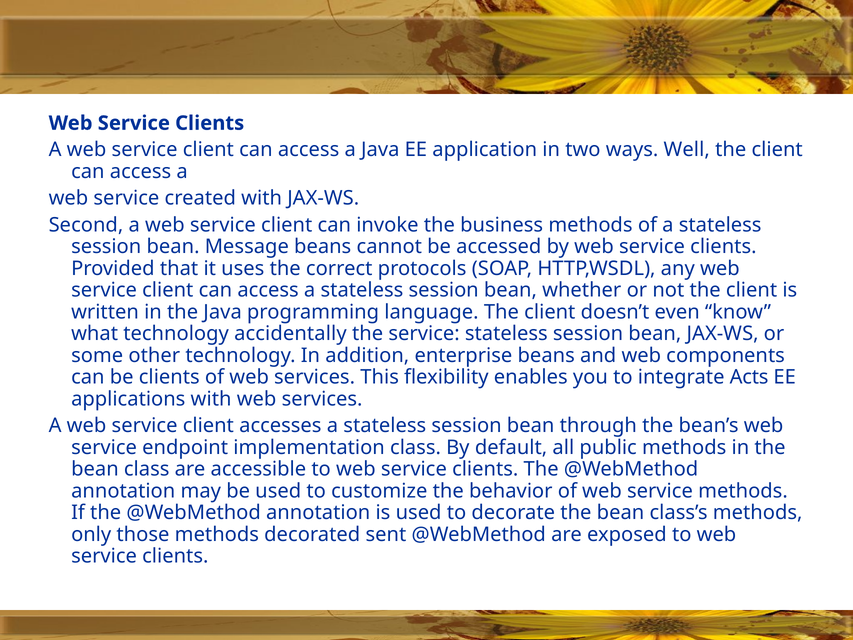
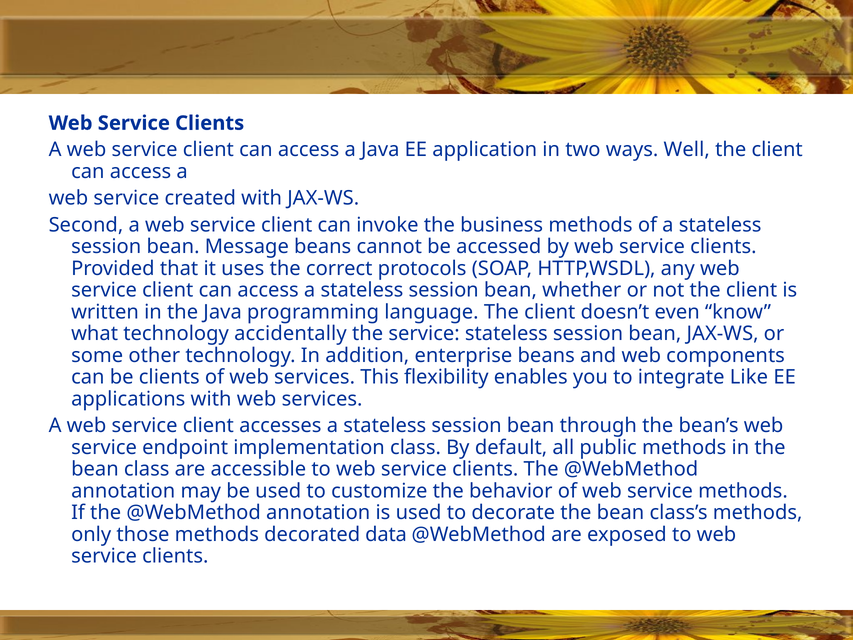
Acts: Acts -> Like (749, 377)
sent: sent -> data (386, 534)
